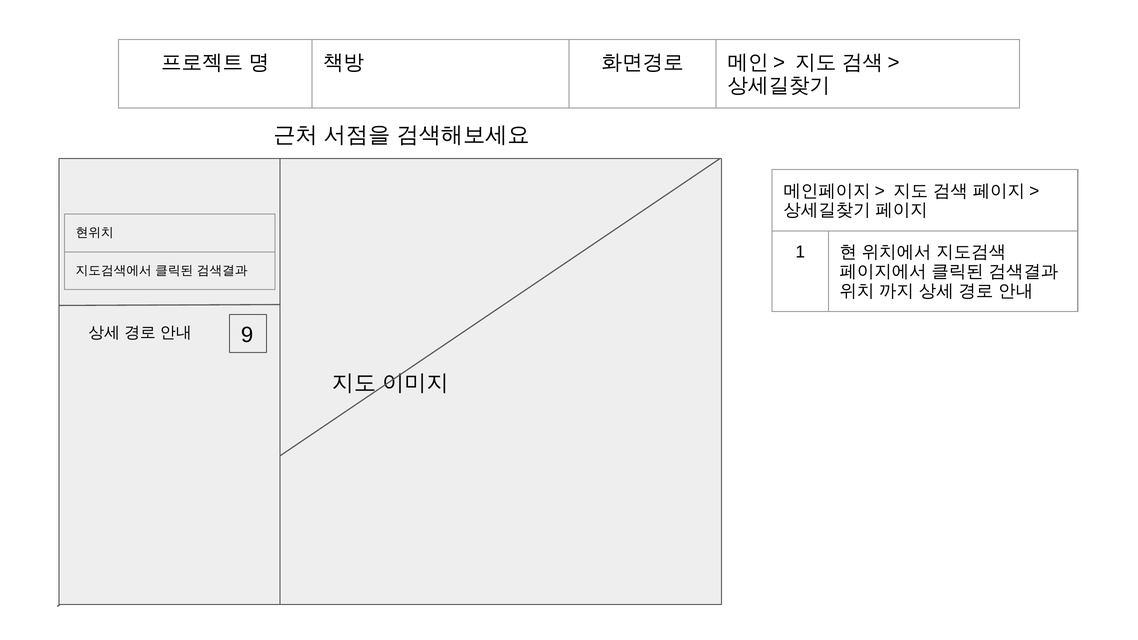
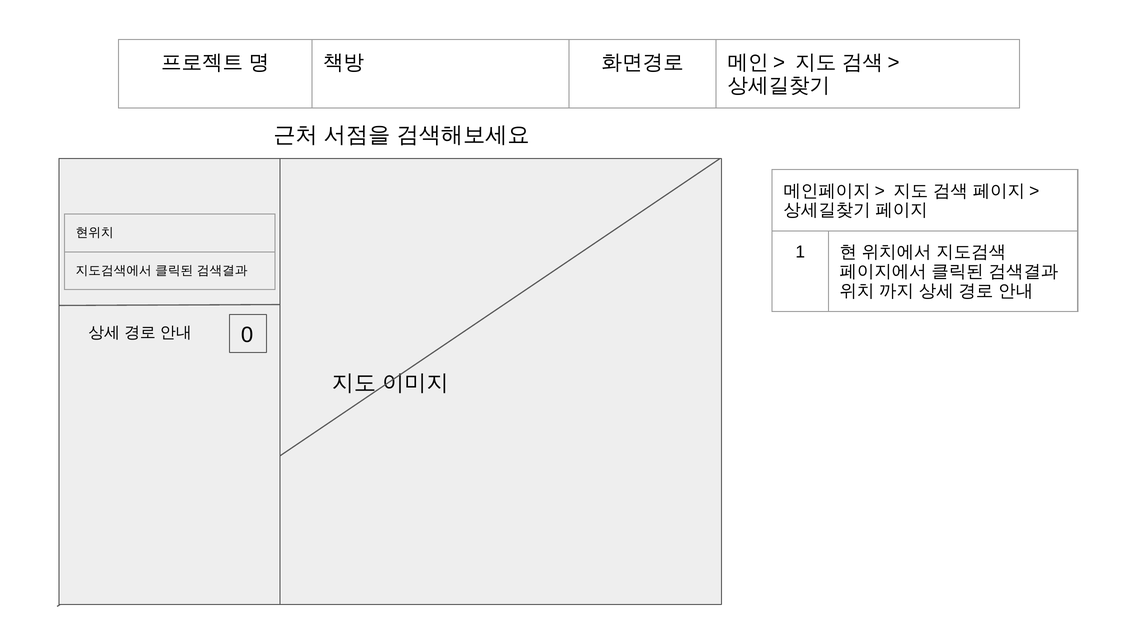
9: 9 -> 0 (247, 335)
